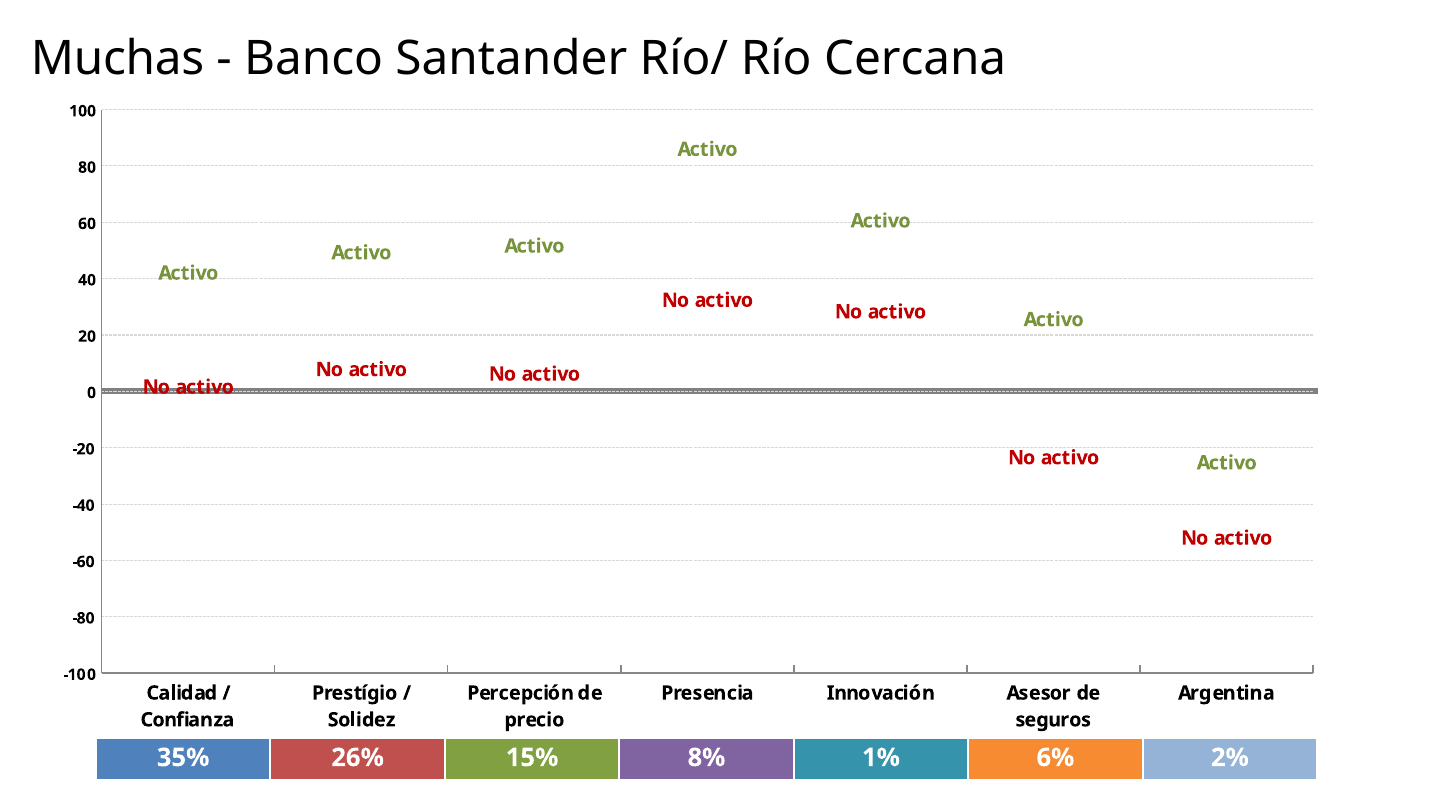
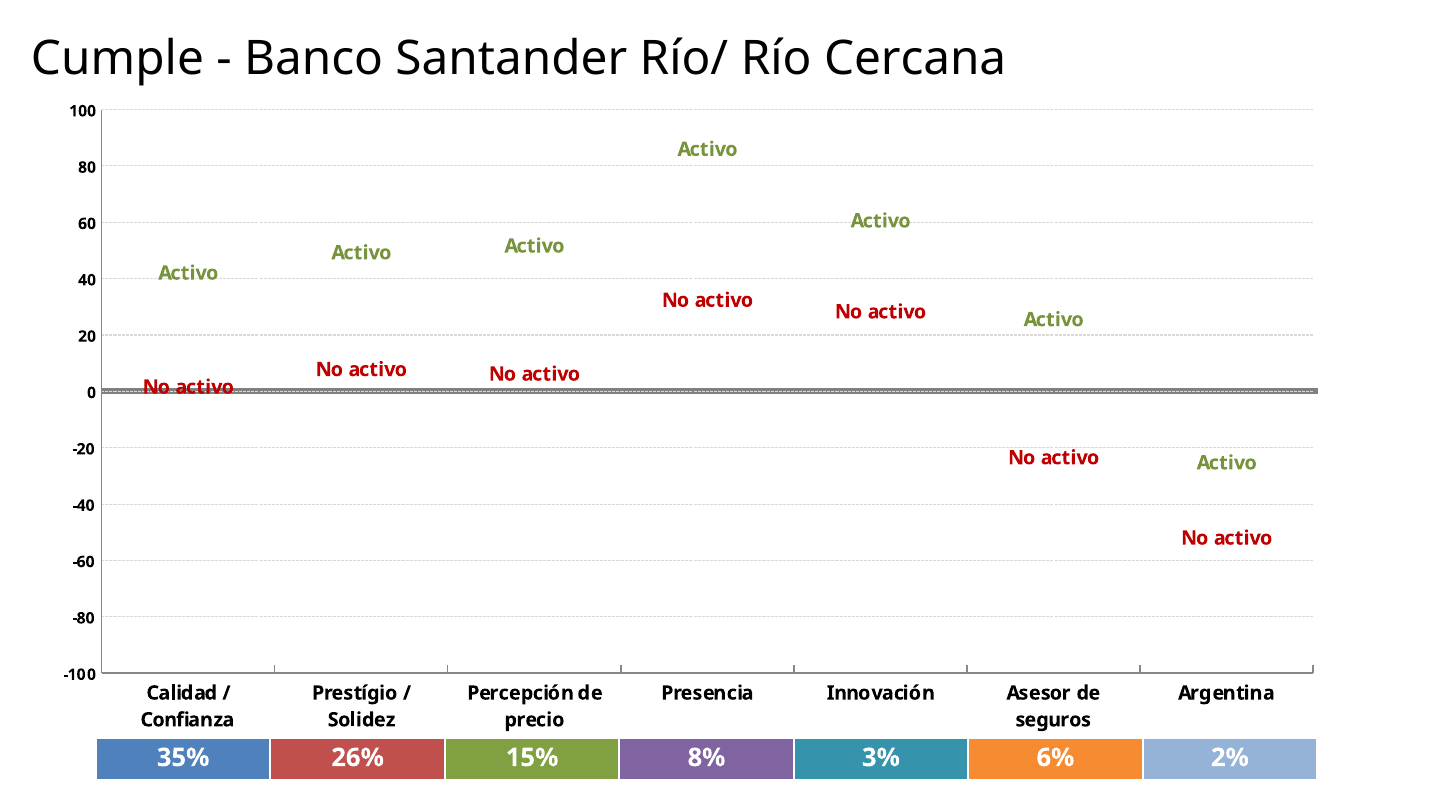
Muchas: Muchas -> Cumple (117, 58)
1%: 1% -> 3% (881, 758)
